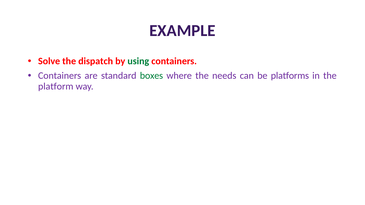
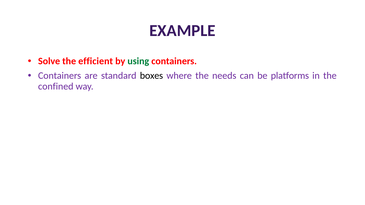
dispatch: dispatch -> efficient (96, 61)
boxes colour: green -> black (151, 76)
platform: platform -> confined (56, 87)
